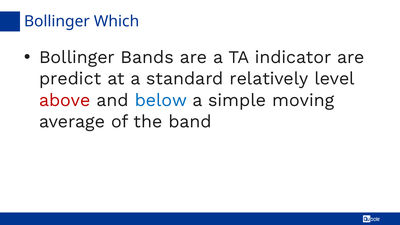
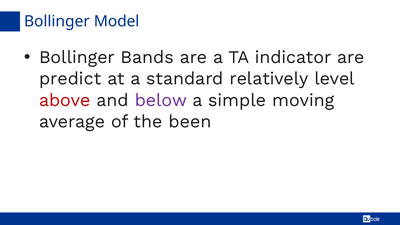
Which: Which -> Model (117, 21)
below colour: blue -> purple (161, 100)
band: band -> been (190, 122)
